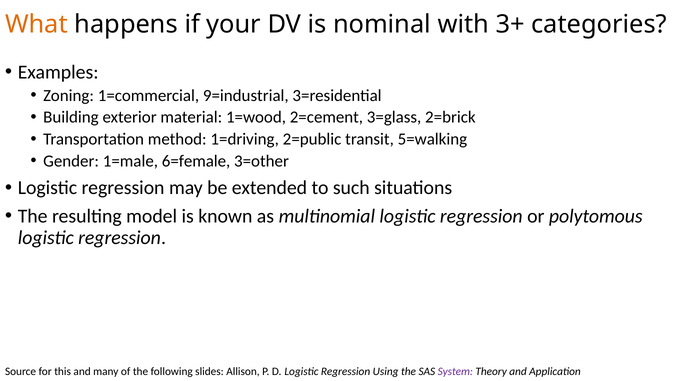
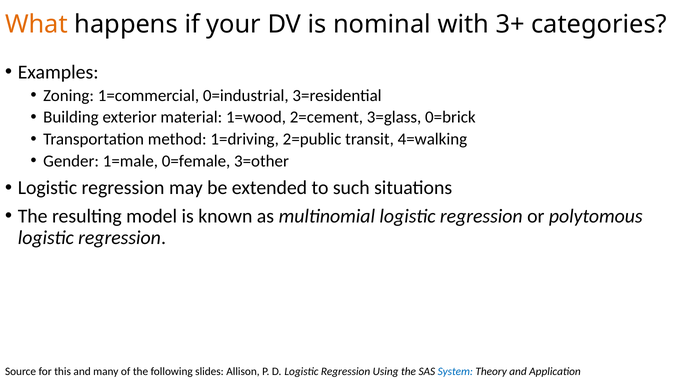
9=industrial: 9=industrial -> 0=industrial (246, 96)
2=brick: 2=brick -> 0=brick (450, 117)
5=walking: 5=walking -> 4=walking (432, 139)
6=female: 6=female -> 0=female (196, 161)
System colour: purple -> blue (455, 372)
